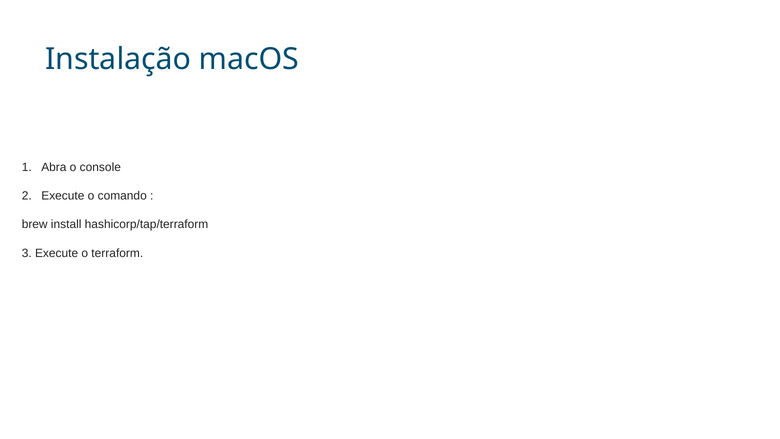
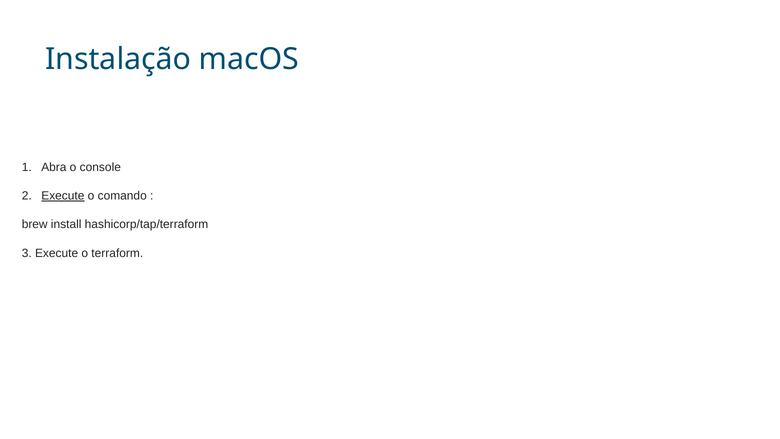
Execute underline: none -> present (63, 196)
